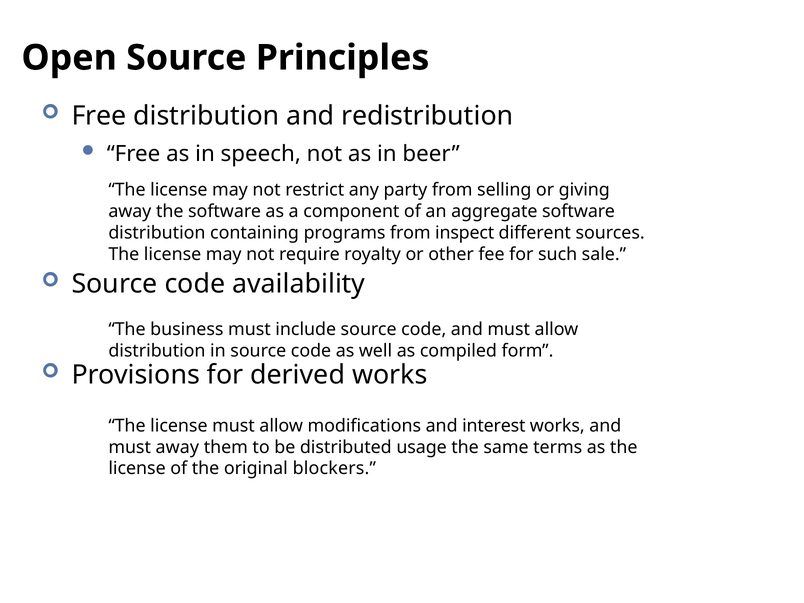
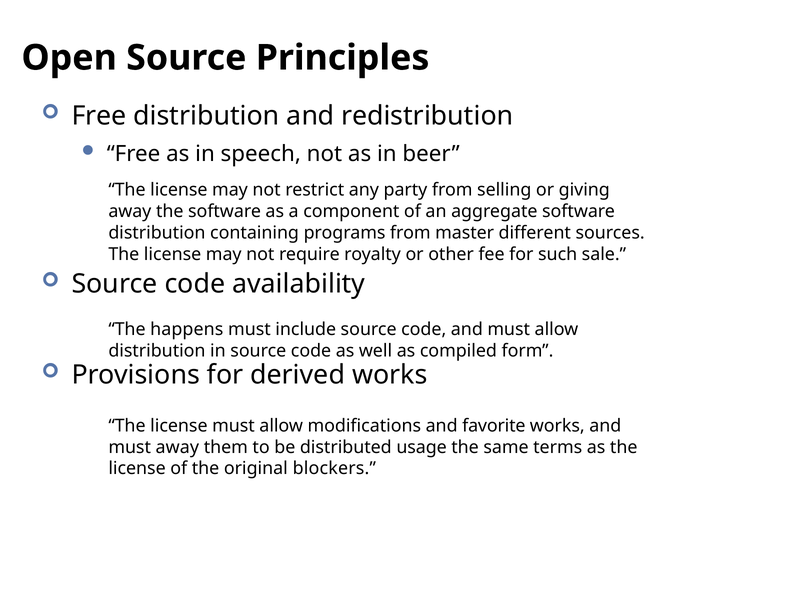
inspect: inspect -> master (465, 233)
business: business -> happens (187, 329)
interest: interest -> favorite (494, 426)
